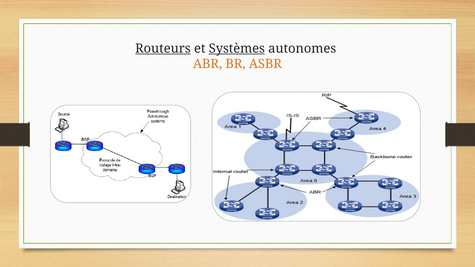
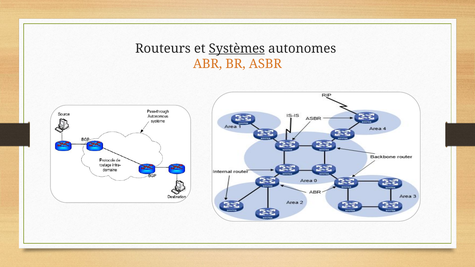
Routeurs underline: present -> none (163, 48)
